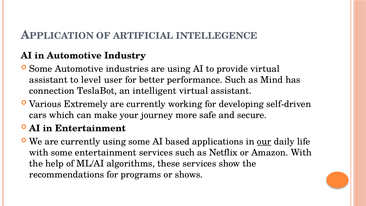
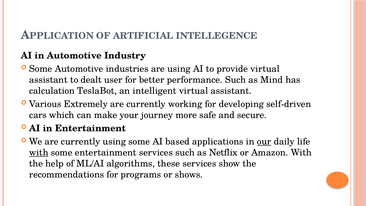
level: level -> dealt (91, 80)
connection: connection -> calculation (52, 91)
with underline: none -> present (39, 153)
